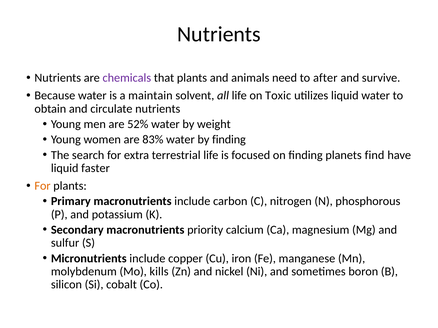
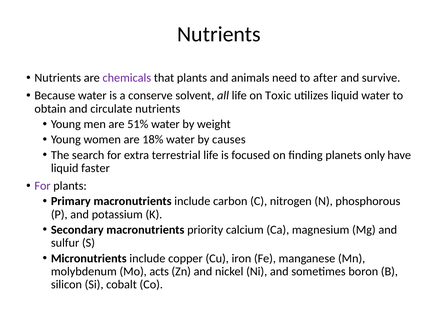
maintain: maintain -> conserve (150, 96)
52%: 52% -> 51% (138, 124)
83%: 83% -> 18% (153, 140)
by finding: finding -> causes (229, 140)
find: find -> only (375, 155)
For colour: orange -> purple (43, 186)
kills: kills -> acts (159, 272)
